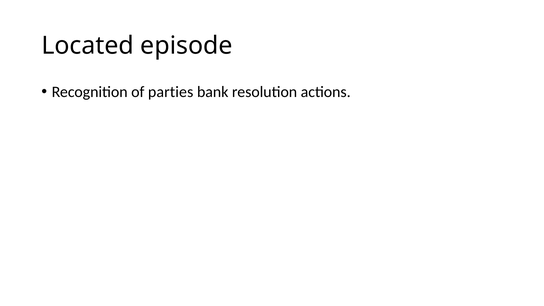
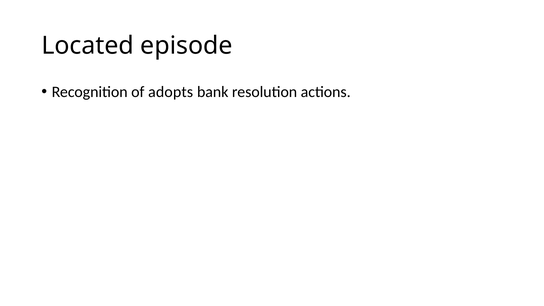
parties: parties -> adopts (171, 92)
